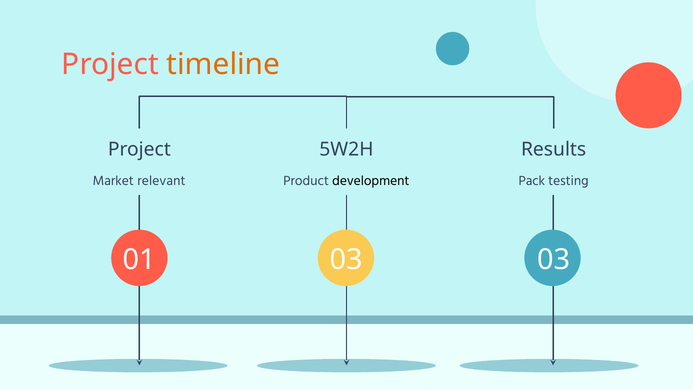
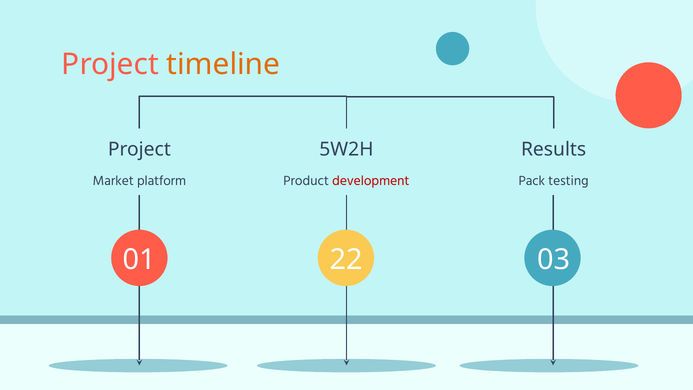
relevant: relevant -> platform (162, 181)
development colour: black -> red (371, 181)
01 03: 03 -> 22 (346, 260)
